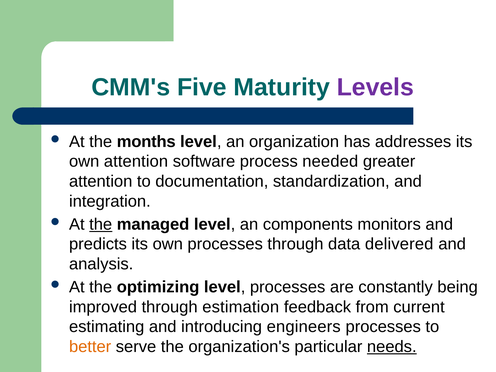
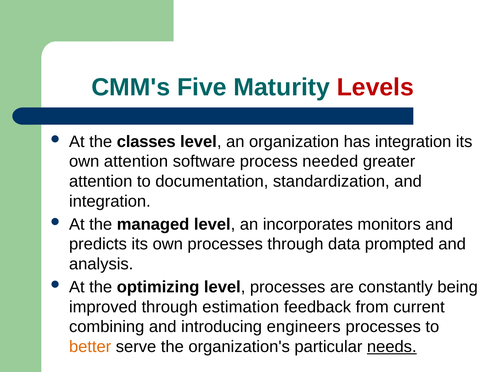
Levels colour: purple -> red (375, 87)
months: months -> classes (146, 142)
has addresses: addresses -> integration (413, 142)
the underline: present -> none (101, 224)
components: components -> incorporates (308, 224)
delivered: delivered -> prompted (399, 244)
estimating: estimating -> combining (107, 327)
